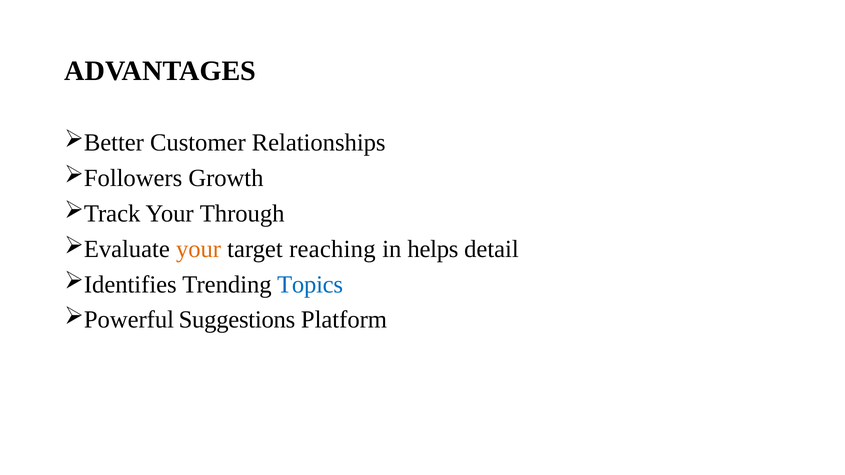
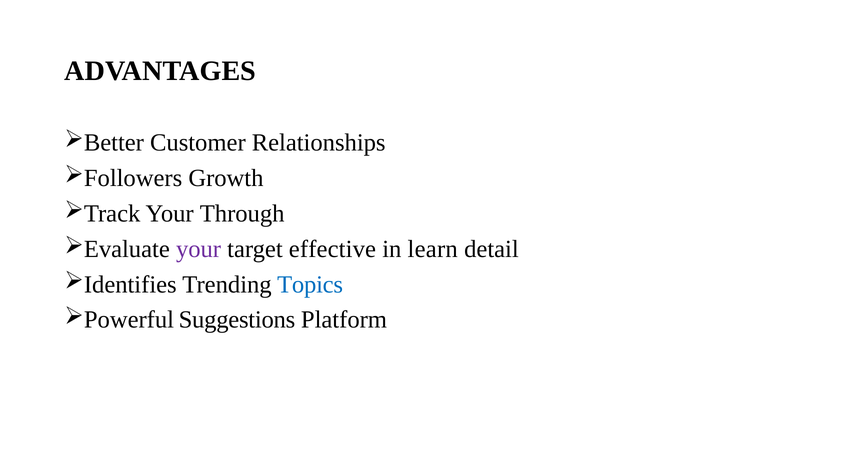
your colour: orange -> purple (199, 249)
reaching: reaching -> effective (332, 249)
helps: helps -> learn (433, 249)
